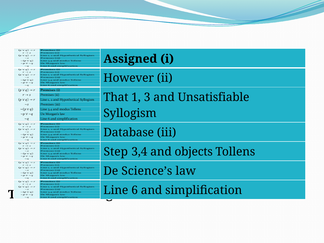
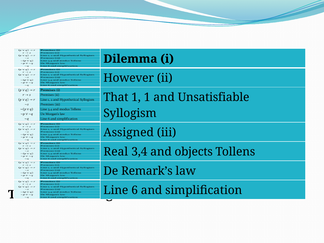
Assigned: Assigned -> Dilemma (130, 59)
1 3: 3 -> 1 (147, 97)
Database: Database -> Assigned (129, 133)
Step: Step -> Real (116, 152)
Science’s: Science’s -> Remark’s (147, 171)
